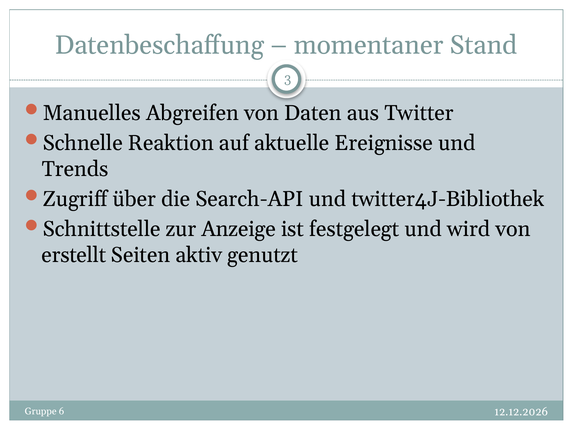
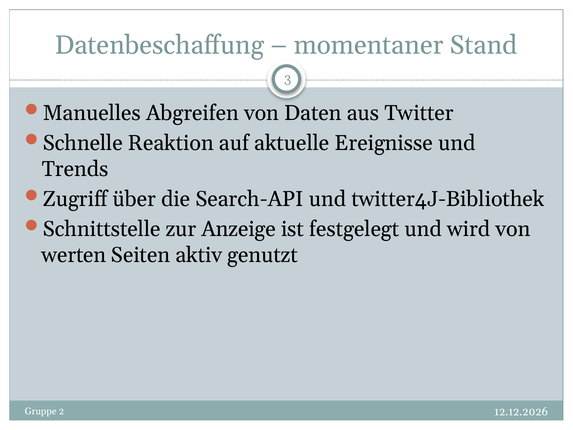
erstellt: erstellt -> werten (74, 255)
6: 6 -> 2 (61, 411)
